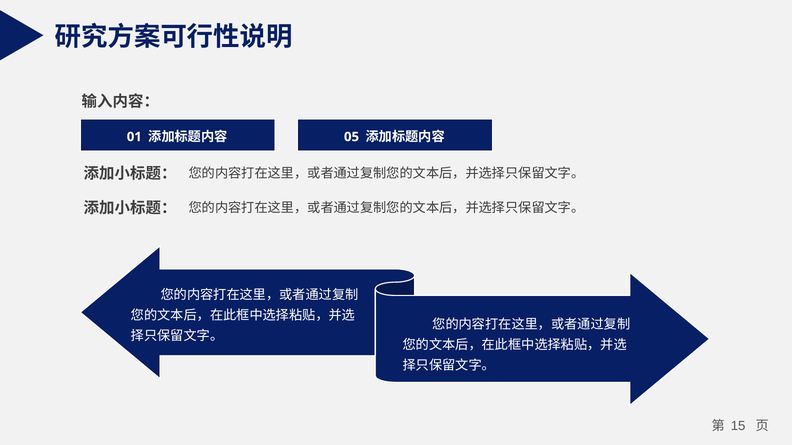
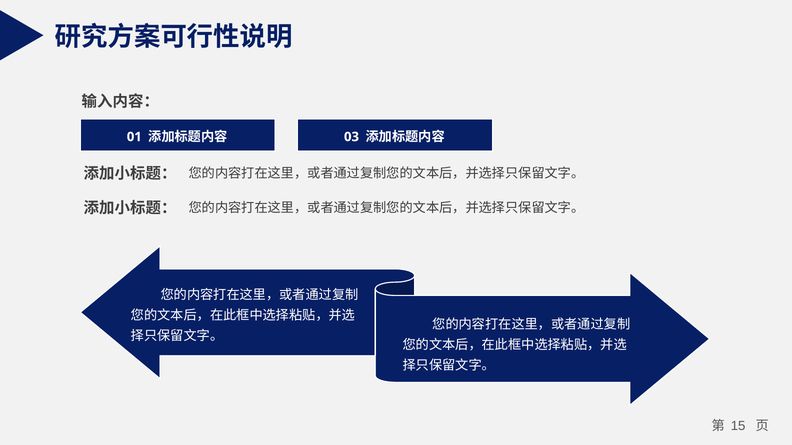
05: 05 -> 03 (352, 137)
